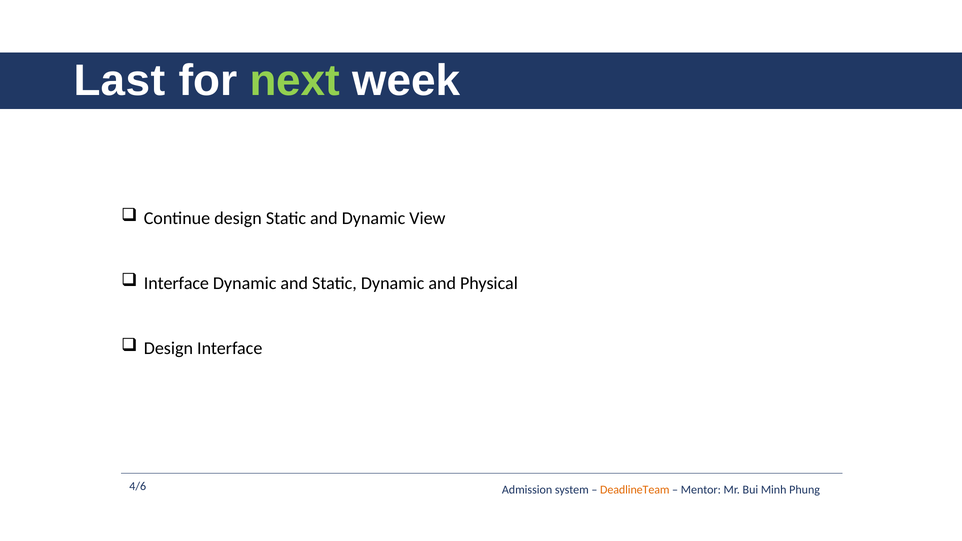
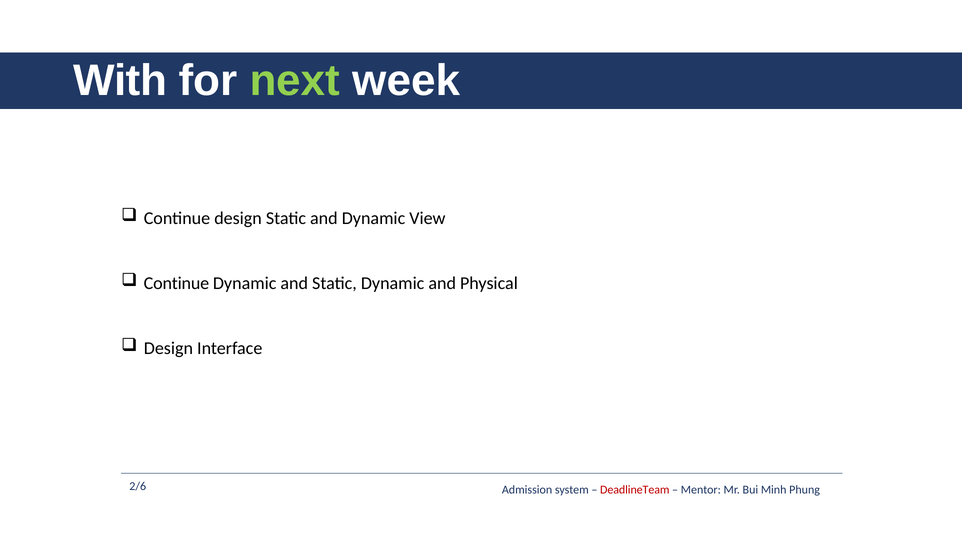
Last: Last -> With (120, 81)
Interface: Interface -> Continue (176, 283)
4/6: 4/6 -> 2/6 (138, 487)
DeadlineTeam colour: orange -> red (635, 490)
